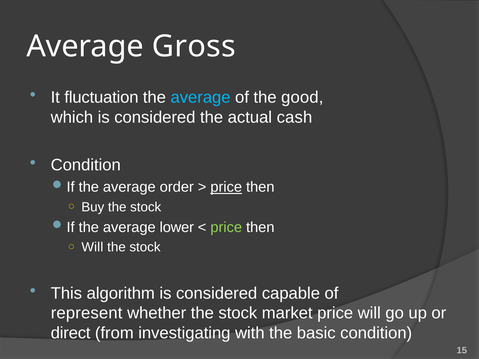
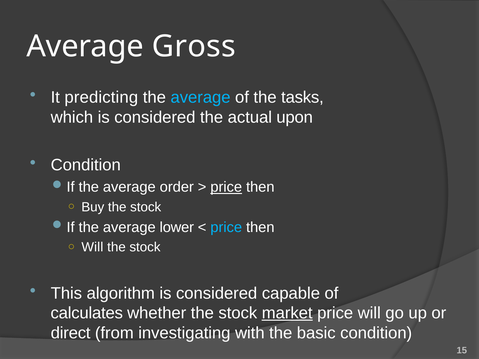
fluctuation: fluctuation -> predicting (101, 97)
good: good -> tasks (302, 97)
cash: cash -> upon (295, 117)
price colour: light green -> light blue (226, 227)
represent: represent -> calculates (87, 313)
market underline: none -> present (287, 313)
